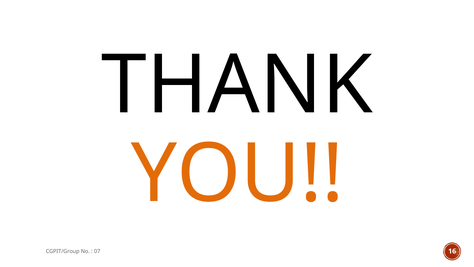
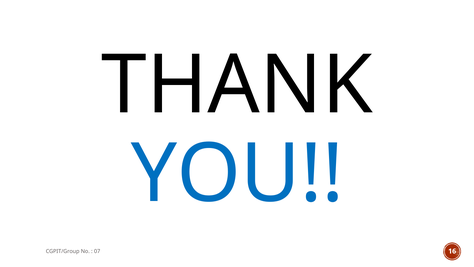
YOU colour: orange -> blue (237, 174)
